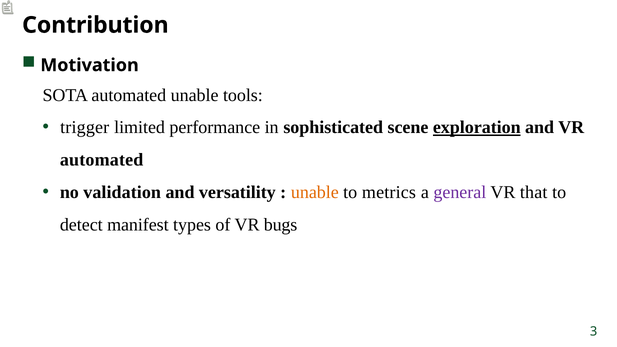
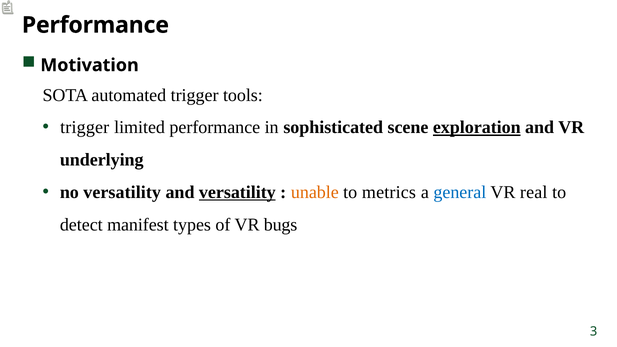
Contribution: Contribution -> Performance (95, 25)
automated unable: unable -> trigger (195, 95)
automated: automated -> underlying (102, 160)
no validation: validation -> versatility (122, 192)
versatility underline: none -> present (237, 192)
general colour: purple -> blue (460, 192)
that: that -> real (534, 192)
